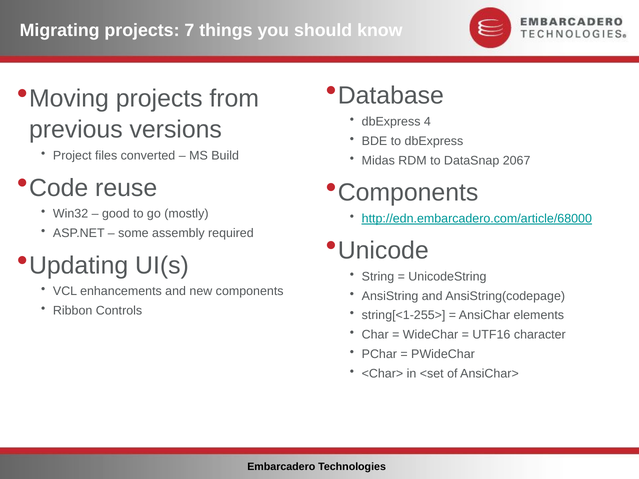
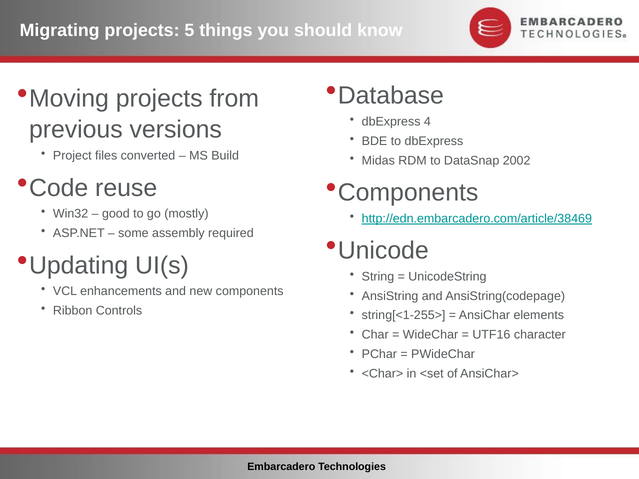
7: 7 -> 5 (189, 31)
2067: 2067 -> 2002 (517, 161)
http://edn.embarcadero.com/article/68000: http://edn.embarcadero.com/article/68000 -> http://edn.embarcadero.com/article/38469 (477, 219)
